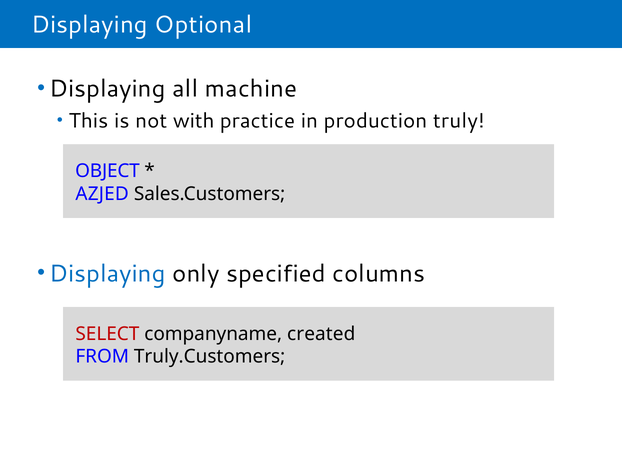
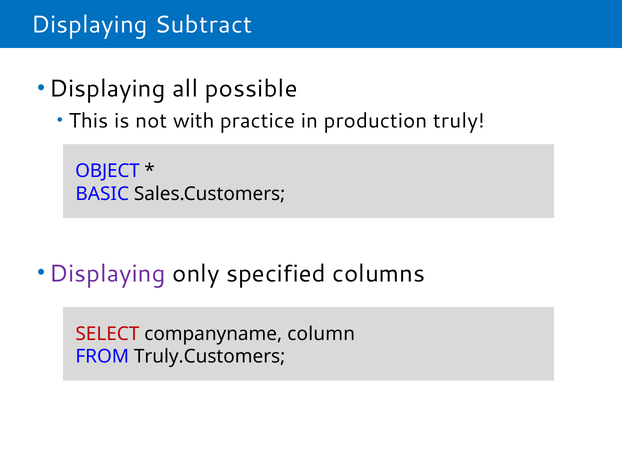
Optional: Optional -> Subtract (203, 25)
machine: machine -> possible (251, 89)
AZJED: AZJED -> BASIC (102, 194)
Displaying colour: blue -> purple (107, 273)
created: created -> column (321, 333)
